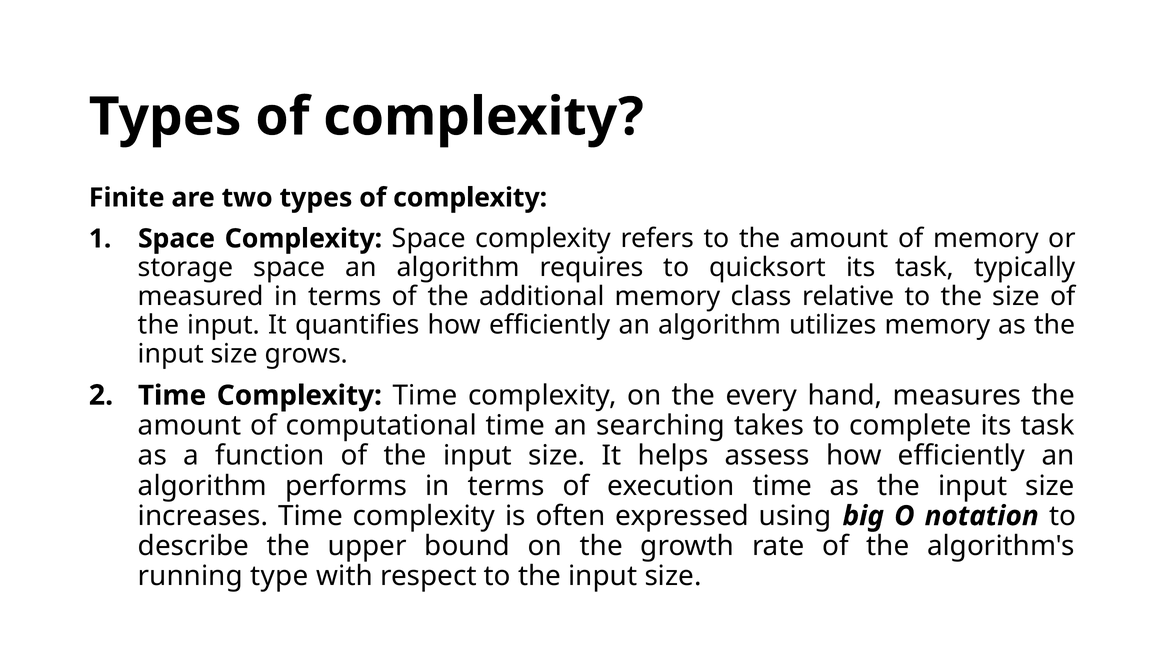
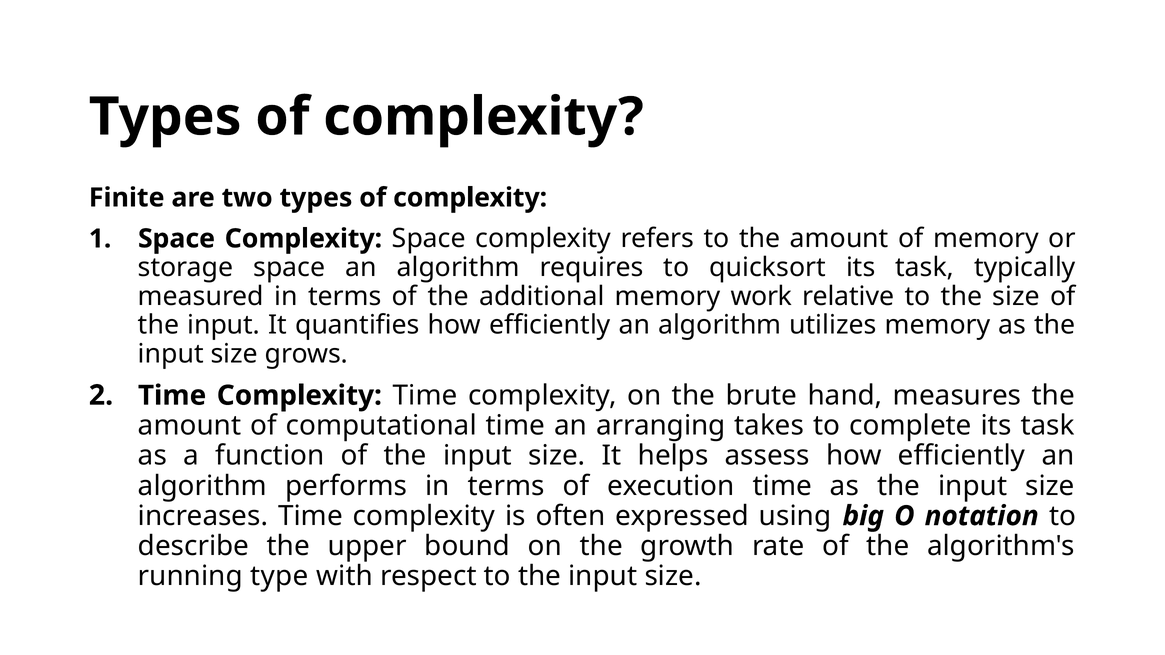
class: class -> work (761, 296)
every: every -> brute (761, 396)
searching: searching -> arranging (661, 426)
